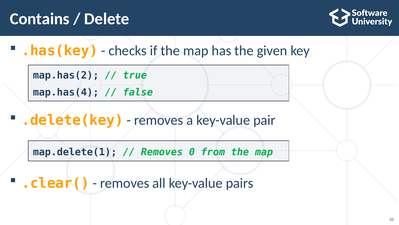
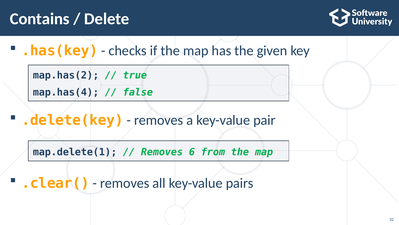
0: 0 -> 6 (192, 152)
